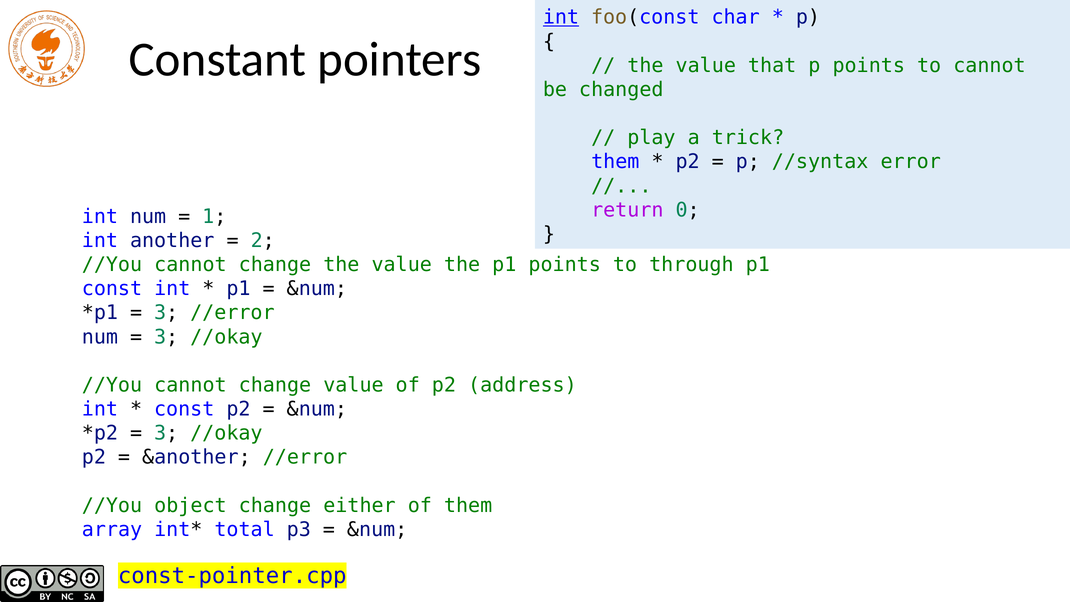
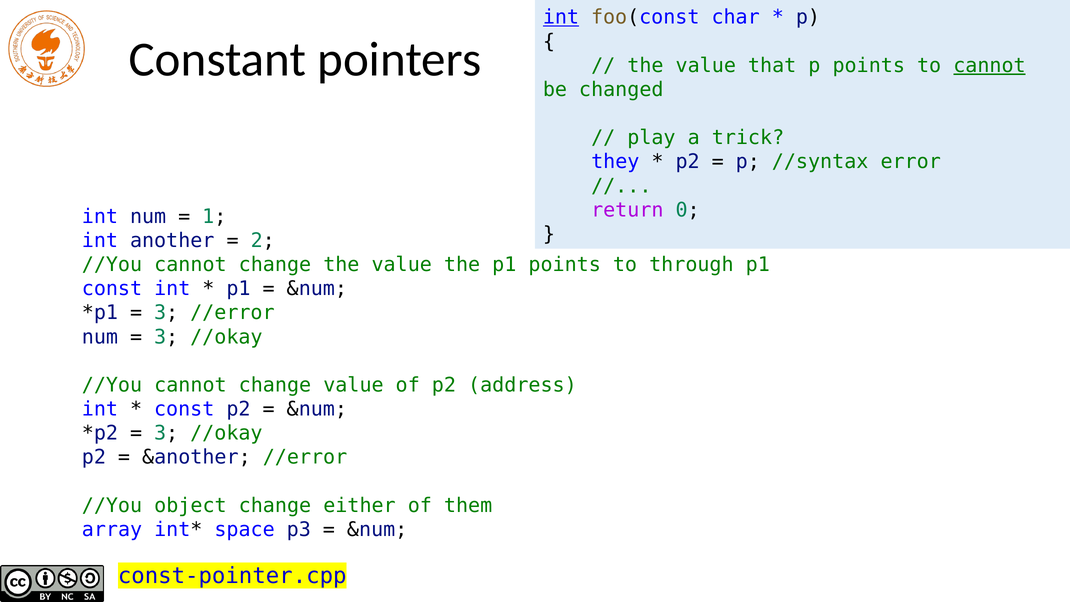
cannot underline: none -> present (989, 66)
them: them -> they (615, 162)
total: total -> space (245, 529)
